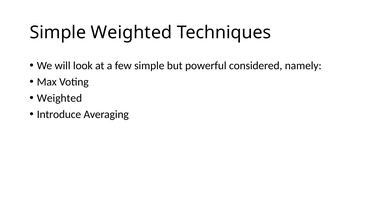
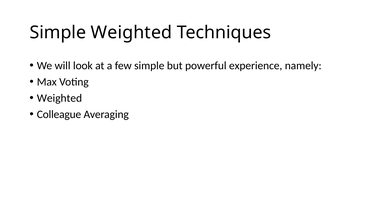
considered: considered -> experience (256, 66)
Introduce: Introduce -> Colleague (59, 114)
